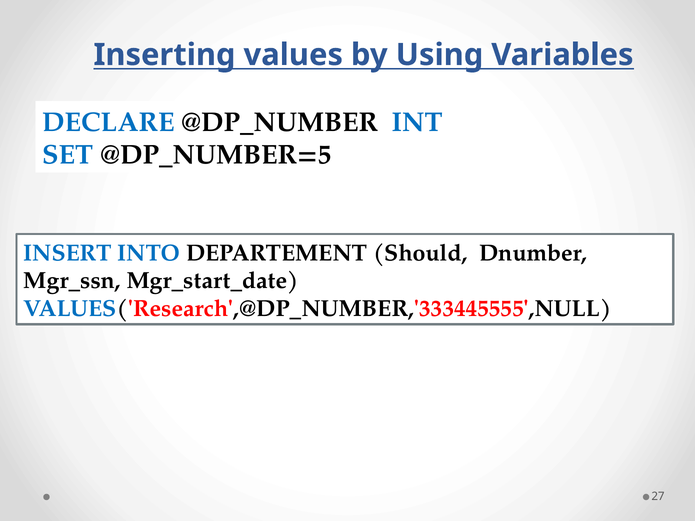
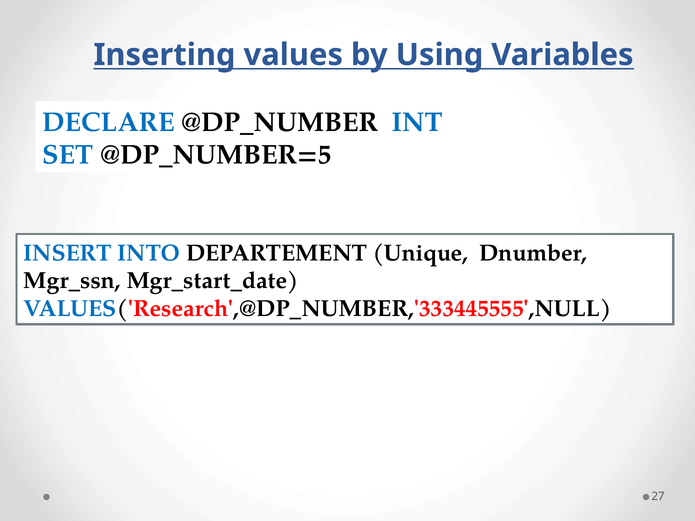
Should: Should -> Unique (420, 253)
